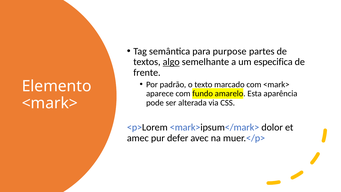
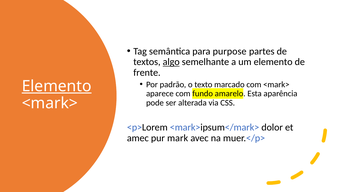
um especifica: especifica -> elemento (273, 62)
Elemento underline: none -> present (57, 86)
defer: defer -> mark (178, 138)
